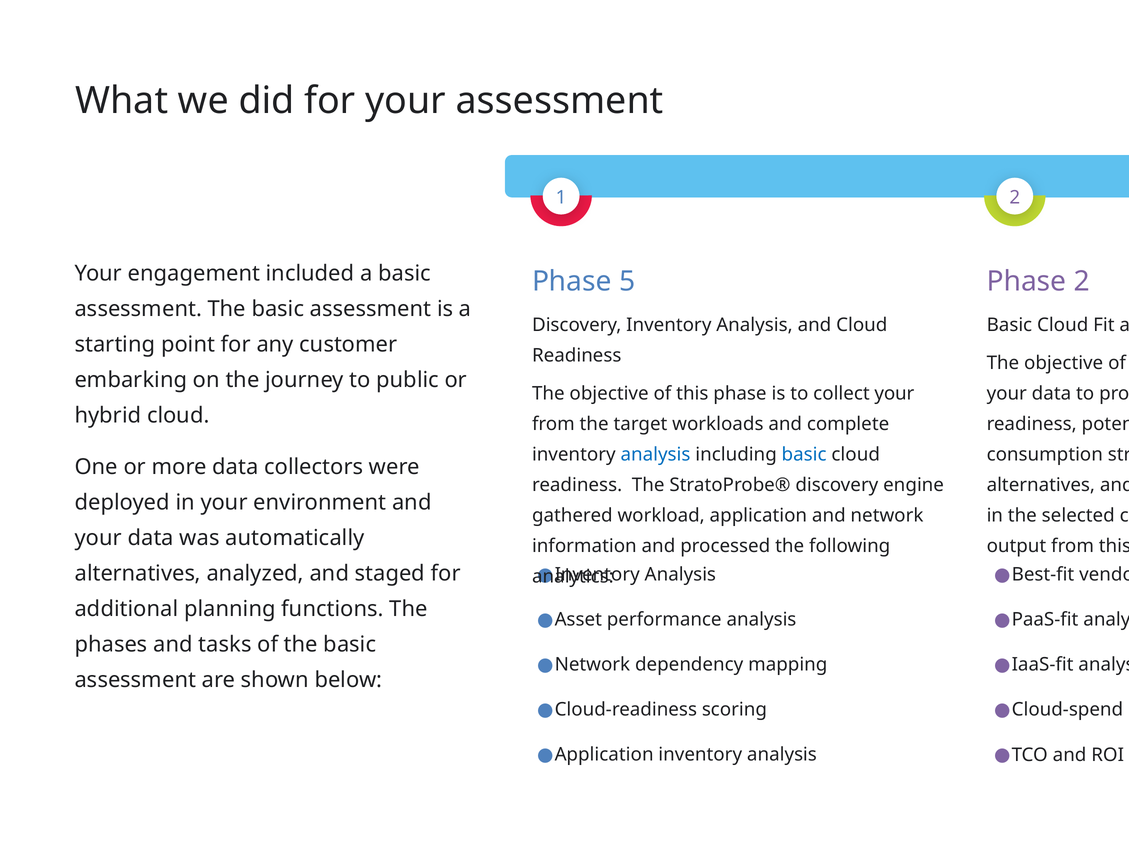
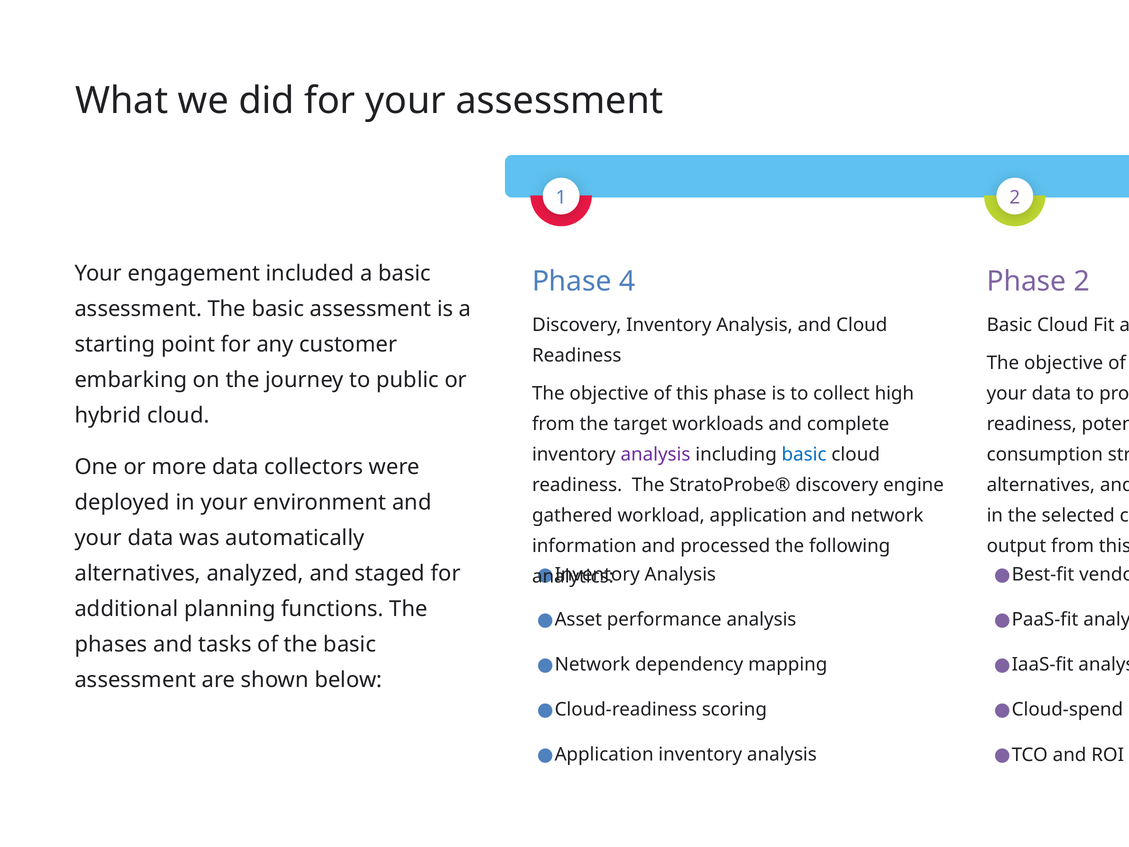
5: 5 -> 4 (627, 282)
collect your: your -> high (894, 394)
analysis colour: blue -> purple (655, 454)
